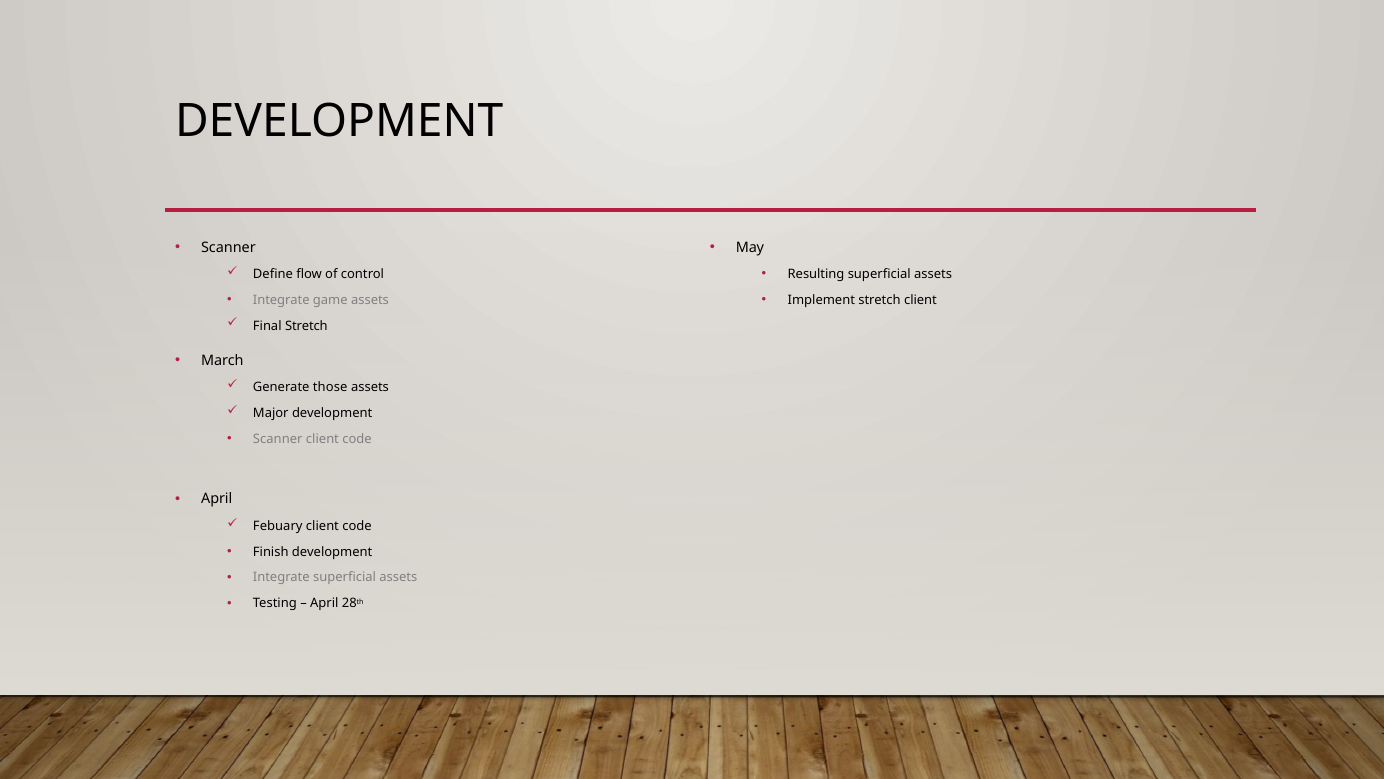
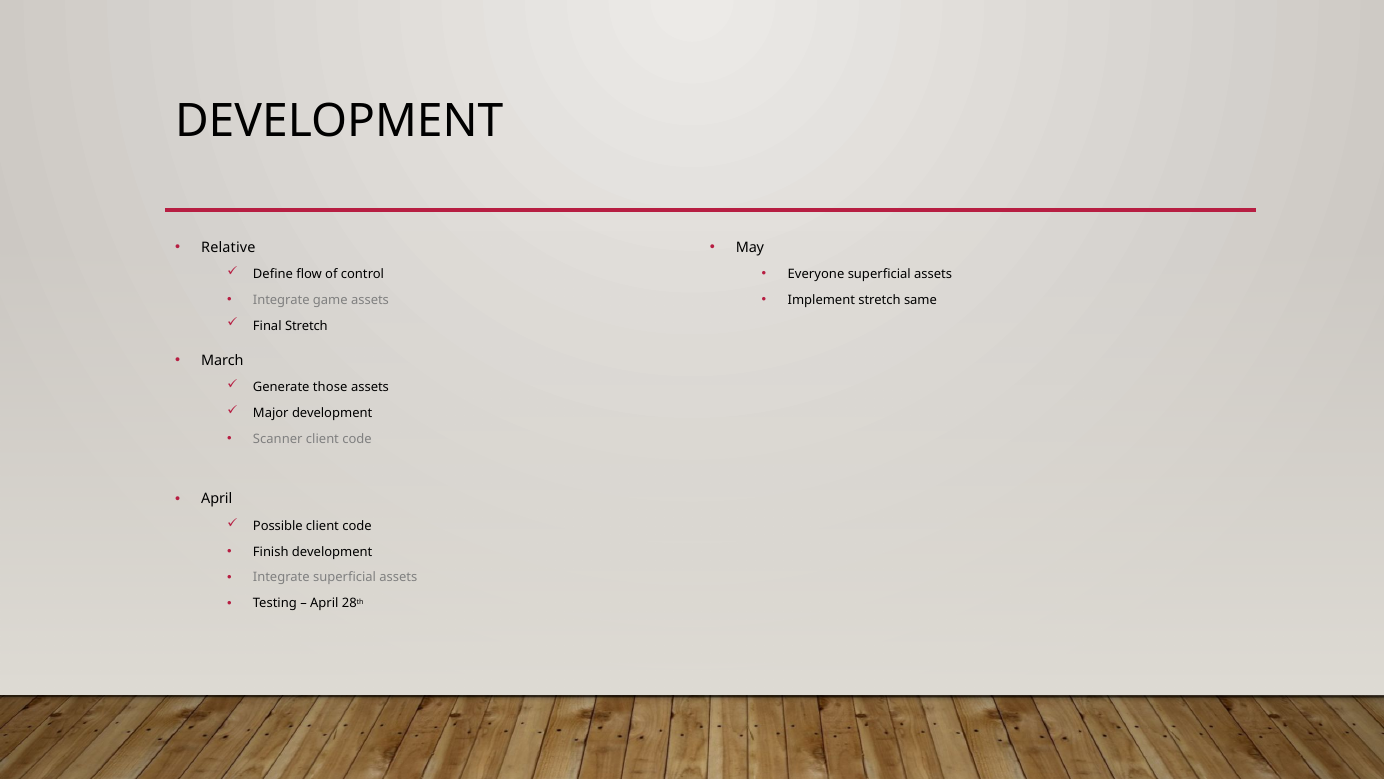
Scanner: Scanner -> Relative (228, 247)
Resulting: Resulting -> Everyone (816, 274)
stretch client: client -> same (920, 300)
Febuary: Febuary -> Possible (278, 525)
